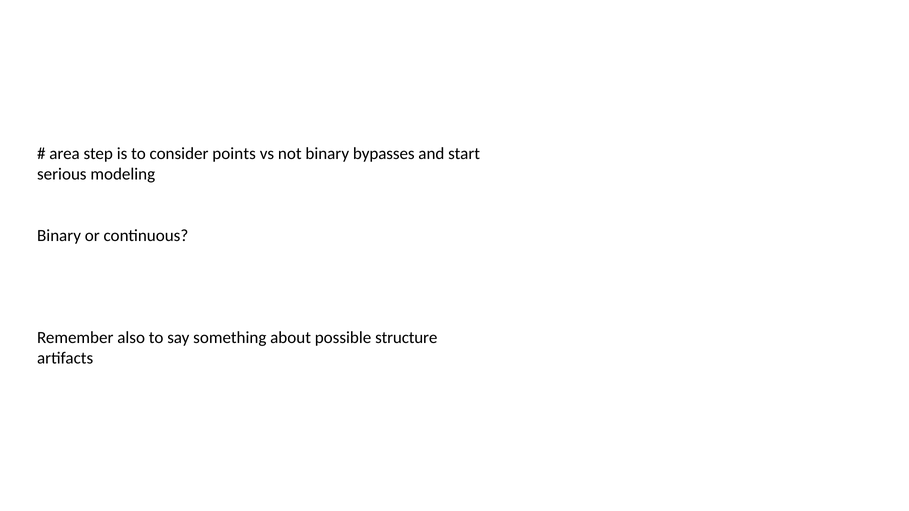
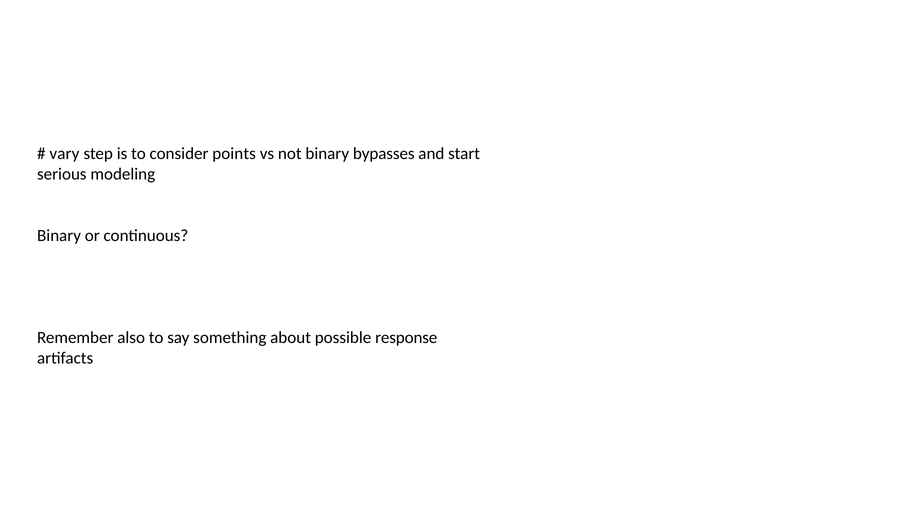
area: area -> vary (64, 154)
structure: structure -> response (406, 338)
